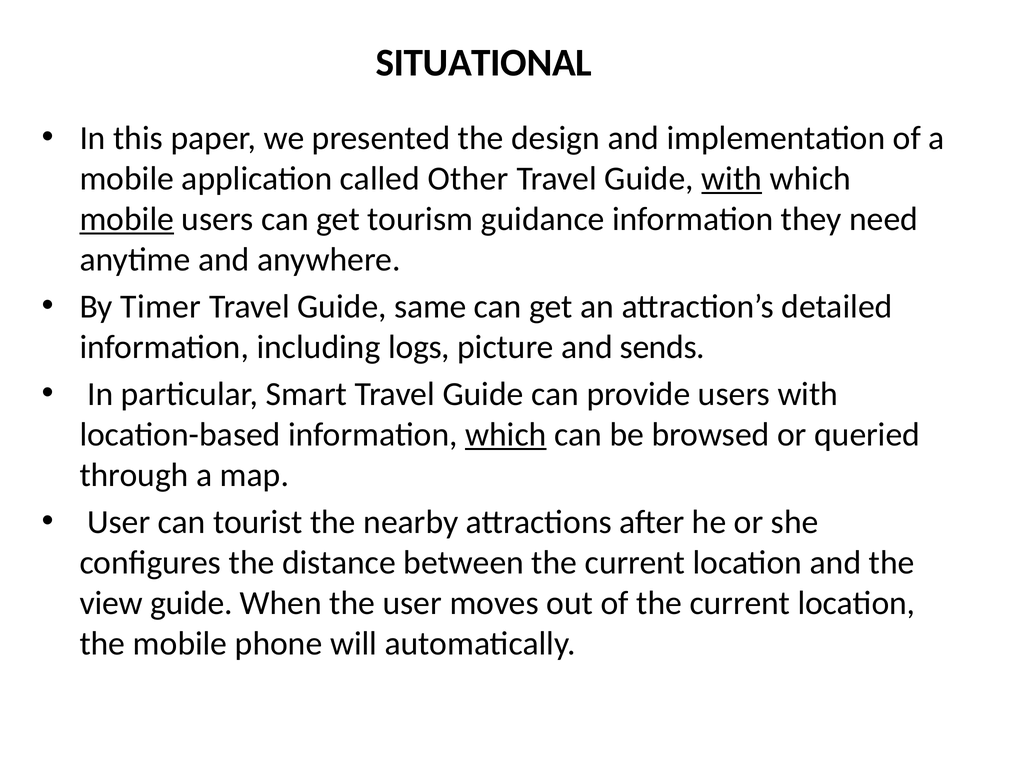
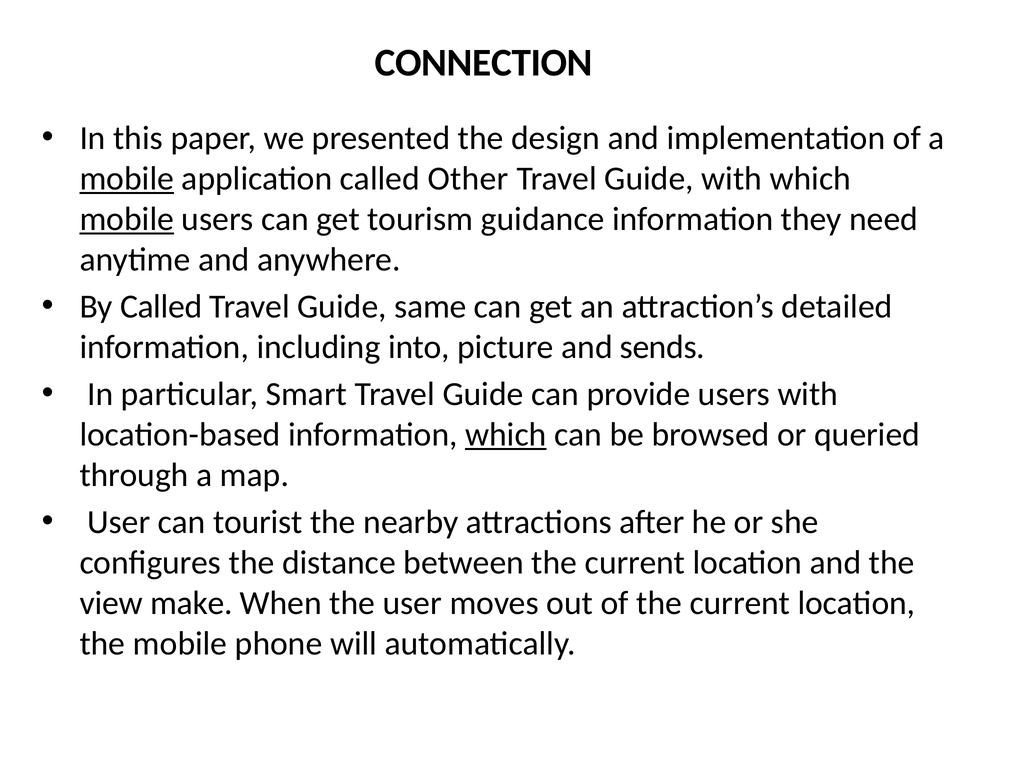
SITUATIONAL: SITUATIONAL -> CONNECTION (484, 63)
mobile underline: none -> present (127, 178)
with underline: present -> none (732, 178)
By Timer: Timer -> Called (161, 306)
logs: logs -> into (419, 347)
view guide: guide -> make (191, 603)
